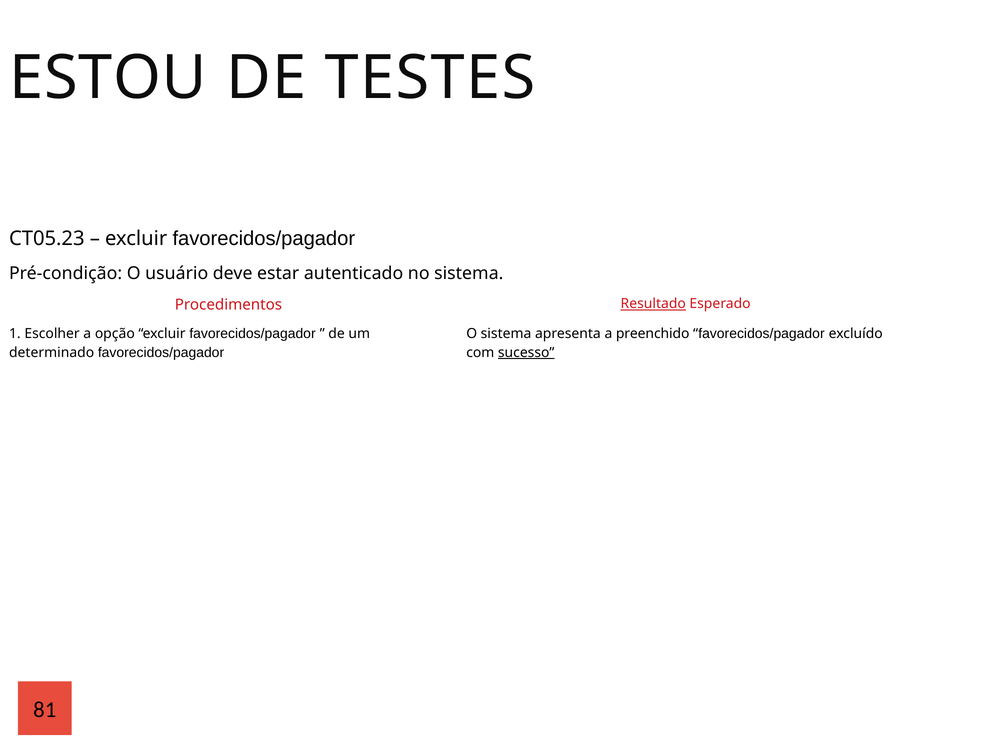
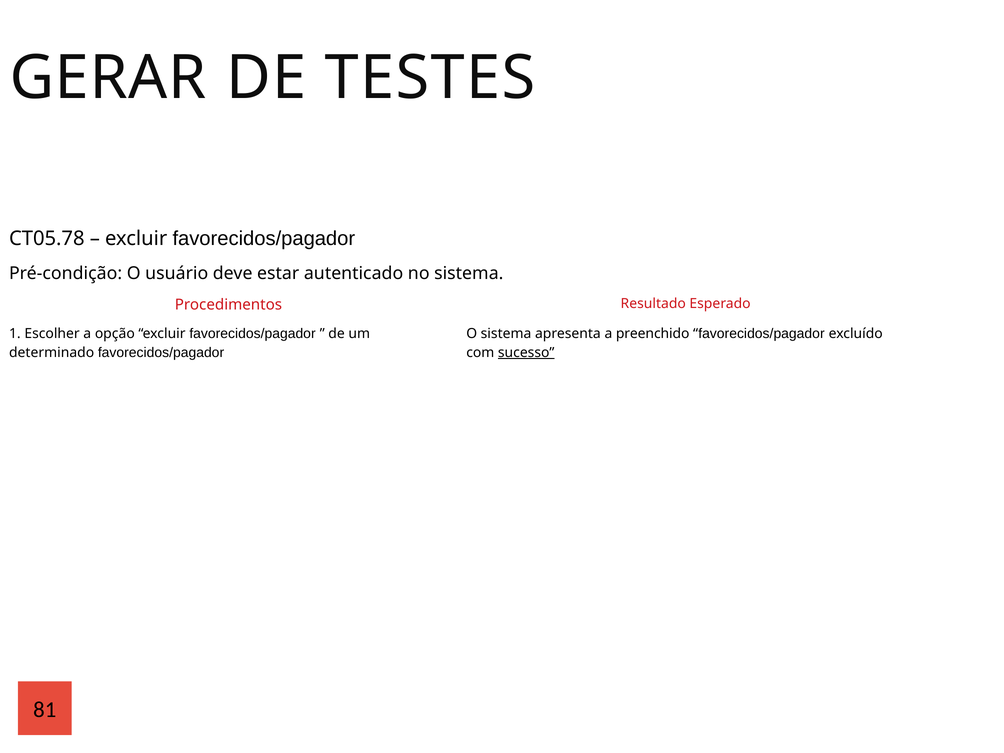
ESTOU: ESTOU -> GERAR (108, 78)
CT05.23: CT05.23 -> CT05.78 (47, 239)
Resultado underline: present -> none (653, 304)
